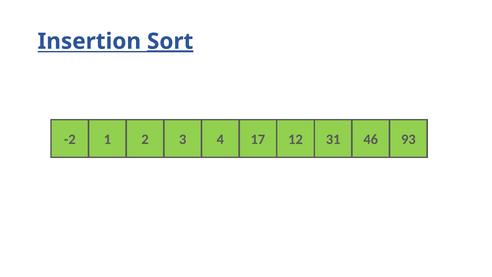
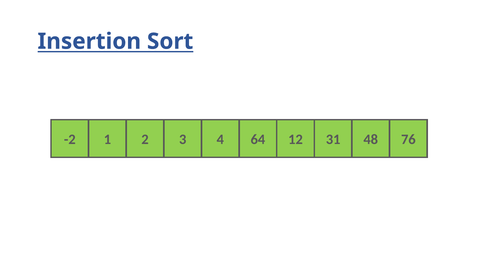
Sort underline: present -> none (170, 41)
17: 17 -> 64 (258, 139)
46: 46 -> 48 (371, 139)
93: 93 -> 76 (408, 139)
